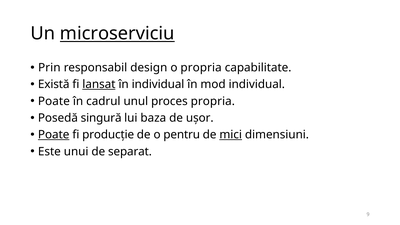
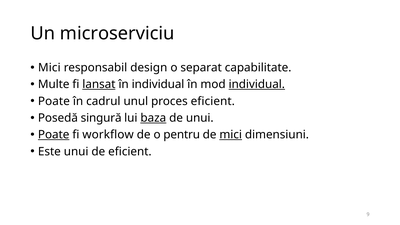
microserviciu underline: present -> none (117, 34)
Prin: Prin -> Mici (49, 68)
o propria: propria -> separat (201, 68)
Există: Există -> Multe (54, 84)
individual underline: none -> present (257, 84)
proces propria: propria -> eficient (213, 101)
baza underline: none -> present (153, 118)
de ușor: ușor -> unui (200, 118)
producție: producție -> workflow (108, 135)
de separat: separat -> eficient (130, 151)
